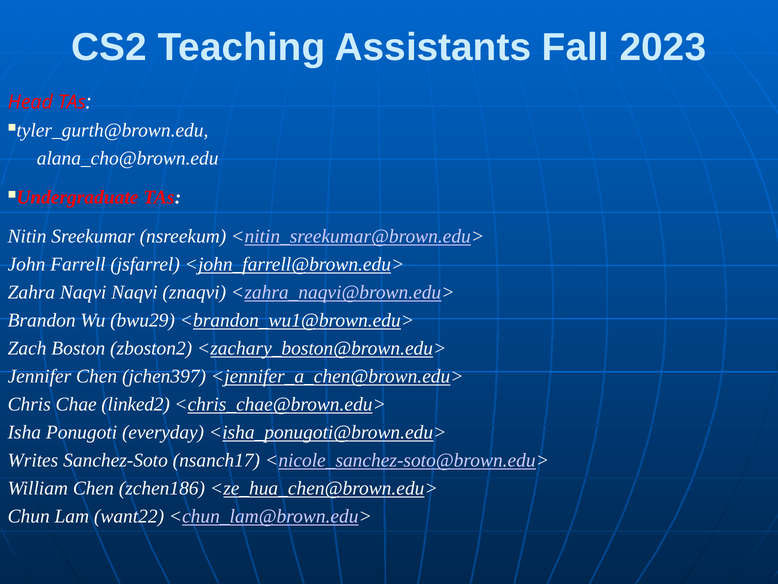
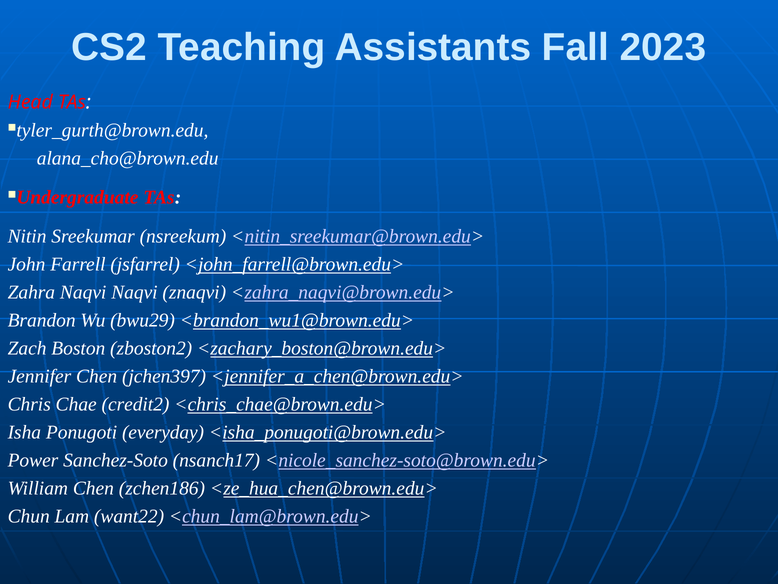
linked2: linked2 -> credit2 (135, 404)
Writes: Writes -> Power (33, 460)
